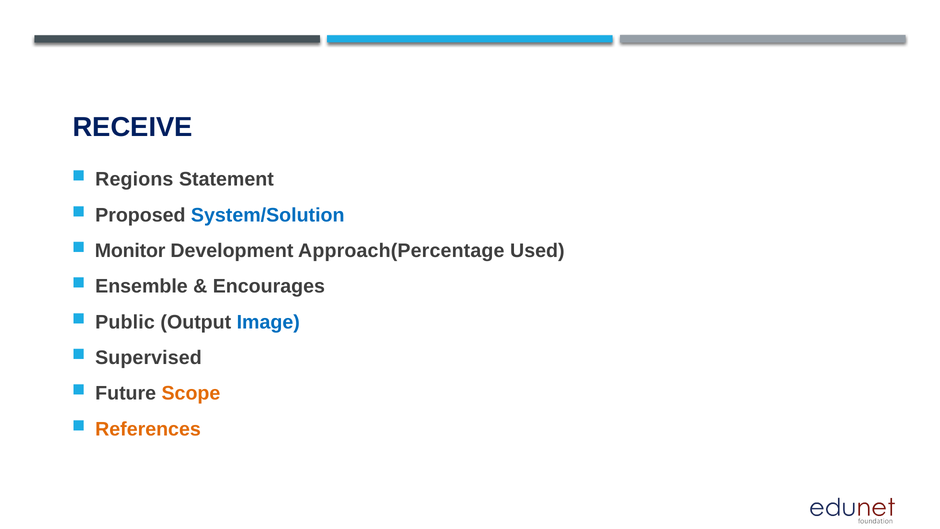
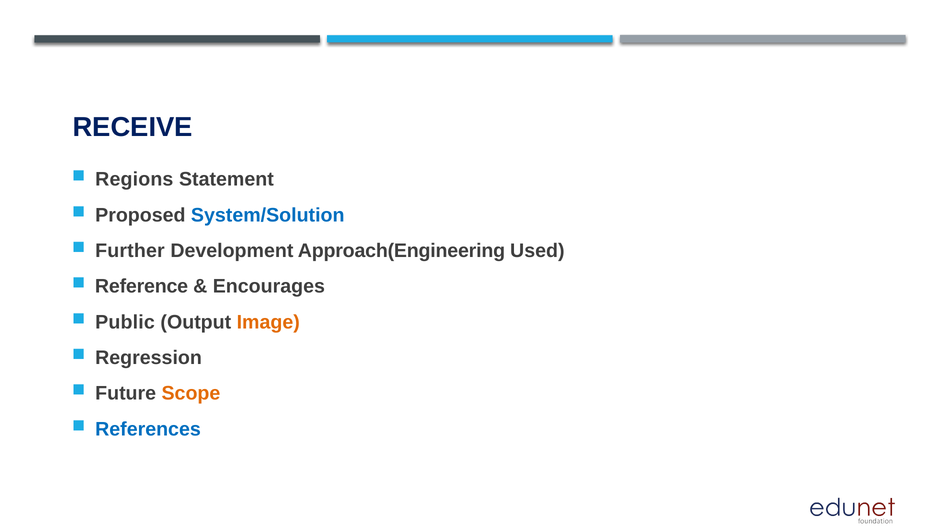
Monitor: Monitor -> Further (130, 251)
Approach(Percentage: Approach(Percentage -> Approach(Engineering (401, 251)
Ensemble: Ensemble -> Reference (142, 286)
Image colour: blue -> orange (268, 322)
Supervised: Supervised -> Regression (149, 358)
References colour: orange -> blue (148, 429)
